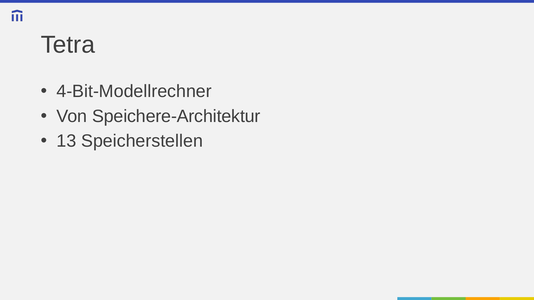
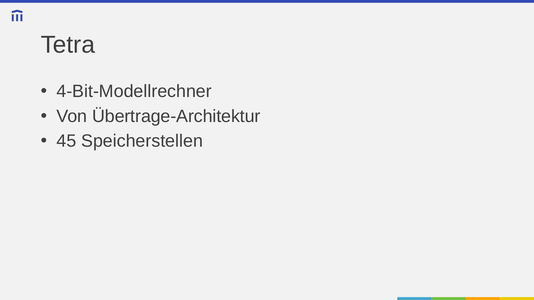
Speichere-Architektur: Speichere-Architektur -> Übertrage-Architektur (176, 116)
13: 13 -> 45 (66, 141)
